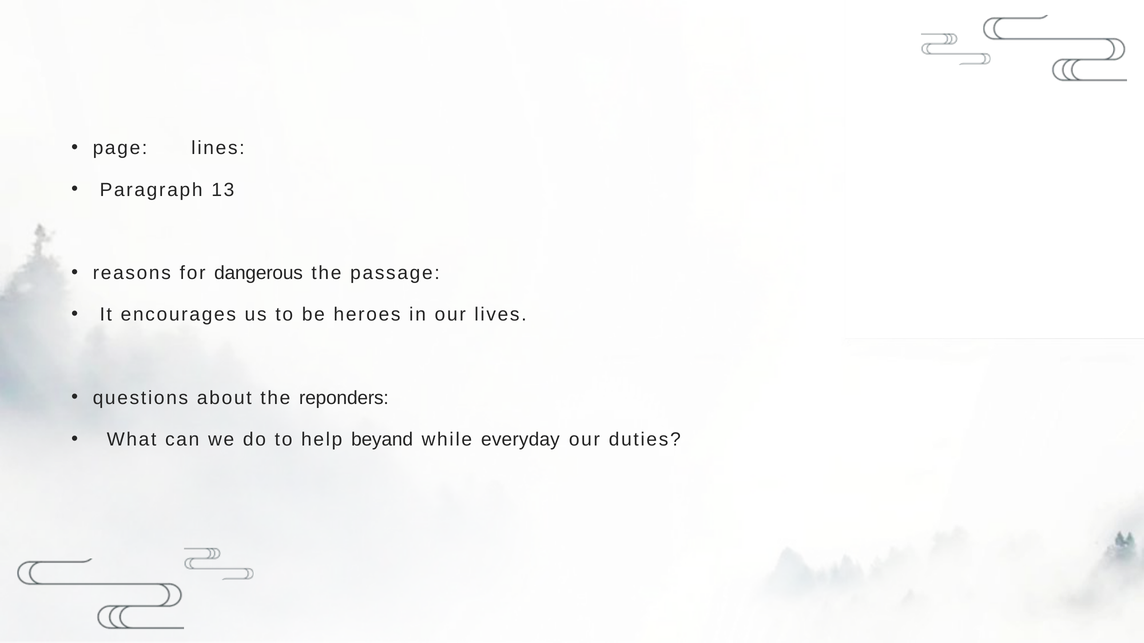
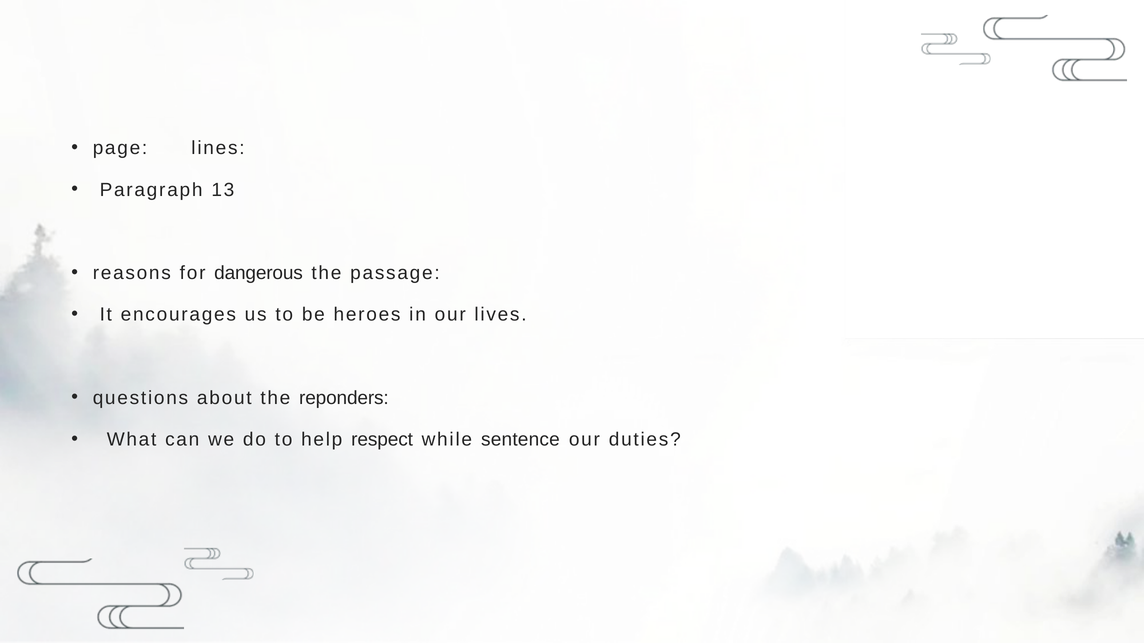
beyand: beyand -> respect (382, 440)
everyday: everyday -> sentence (520, 440)
